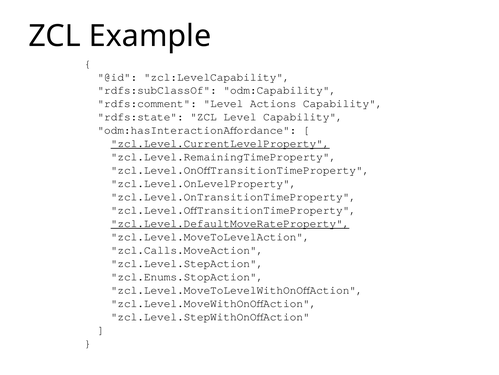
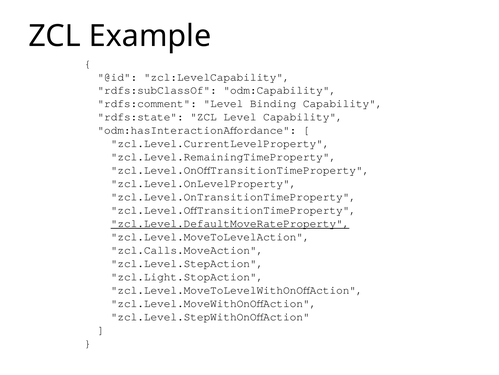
Actions: Actions -> Binding (273, 103)
zcl.Level.CurrentLevelProperty underline: present -> none (220, 143)
zcl.Enums.StopAction: zcl.Enums.StopAction -> zcl.Light.StopAction (187, 276)
